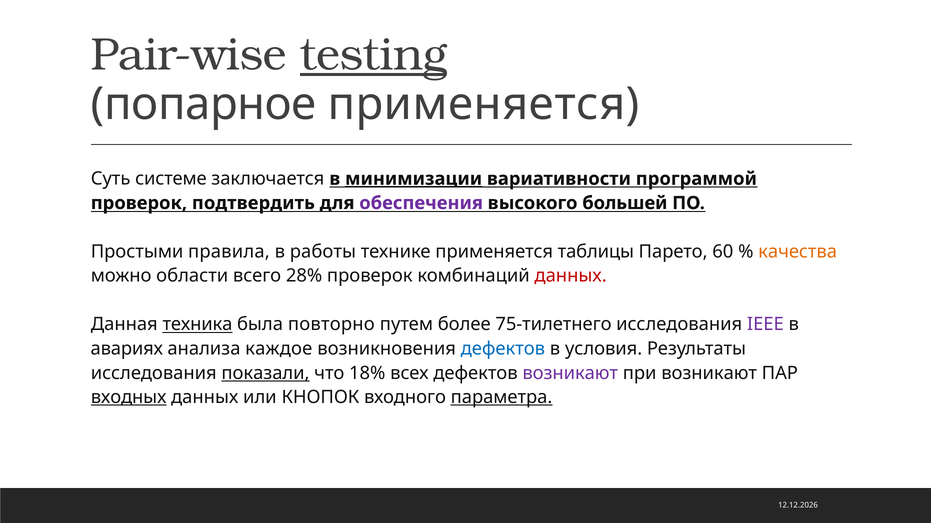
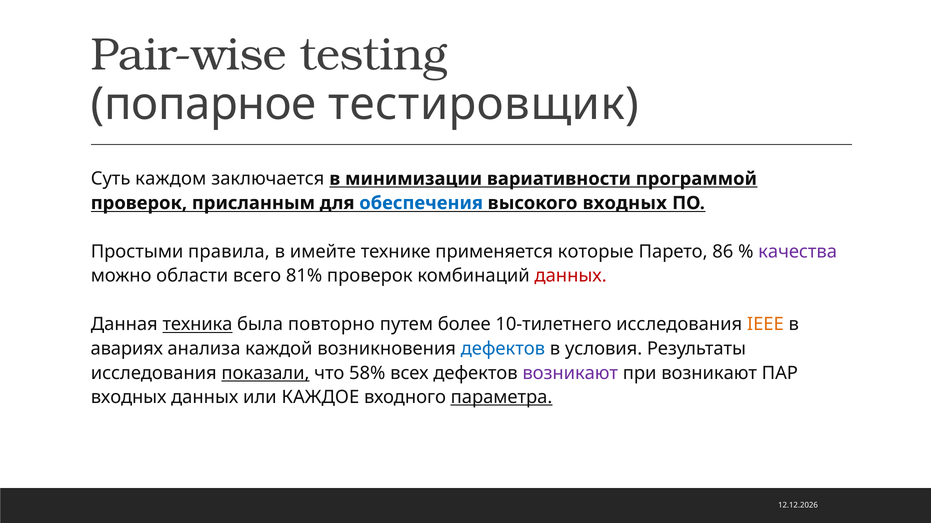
testing underline: present -> none (373, 55)
попарное применяется: применяется -> тестировщик (484, 104)
системе: системе -> каждом (171, 179)
минимизации underline: present -> none (414, 179)
подтвердить: подтвердить -> присланным (253, 203)
обеспечения colour: purple -> blue (421, 203)
высокого большей: большей -> входных (625, 203)
работы: работы -> имейте (323, 252)
таблицы: таблицы -> которые (596, 252)
60: 60 -> 86 (723, 252)
качества colour: orange -> purple (798, 252)
28%: 28% -> 81% (304, 276)
75-тилетнего: 75-тилетнего -> 10-тилетнего (554, 325)
IEEE colour: purple -> orange (765, 325)
каждое: каждое -> каждой (279, 349)
18%: 18% -> 58% (367, 373)
входных underline: present -> none (129, 398)
КНОПОК: КНОПОК -> КАЖДОЕ (320, 398)
